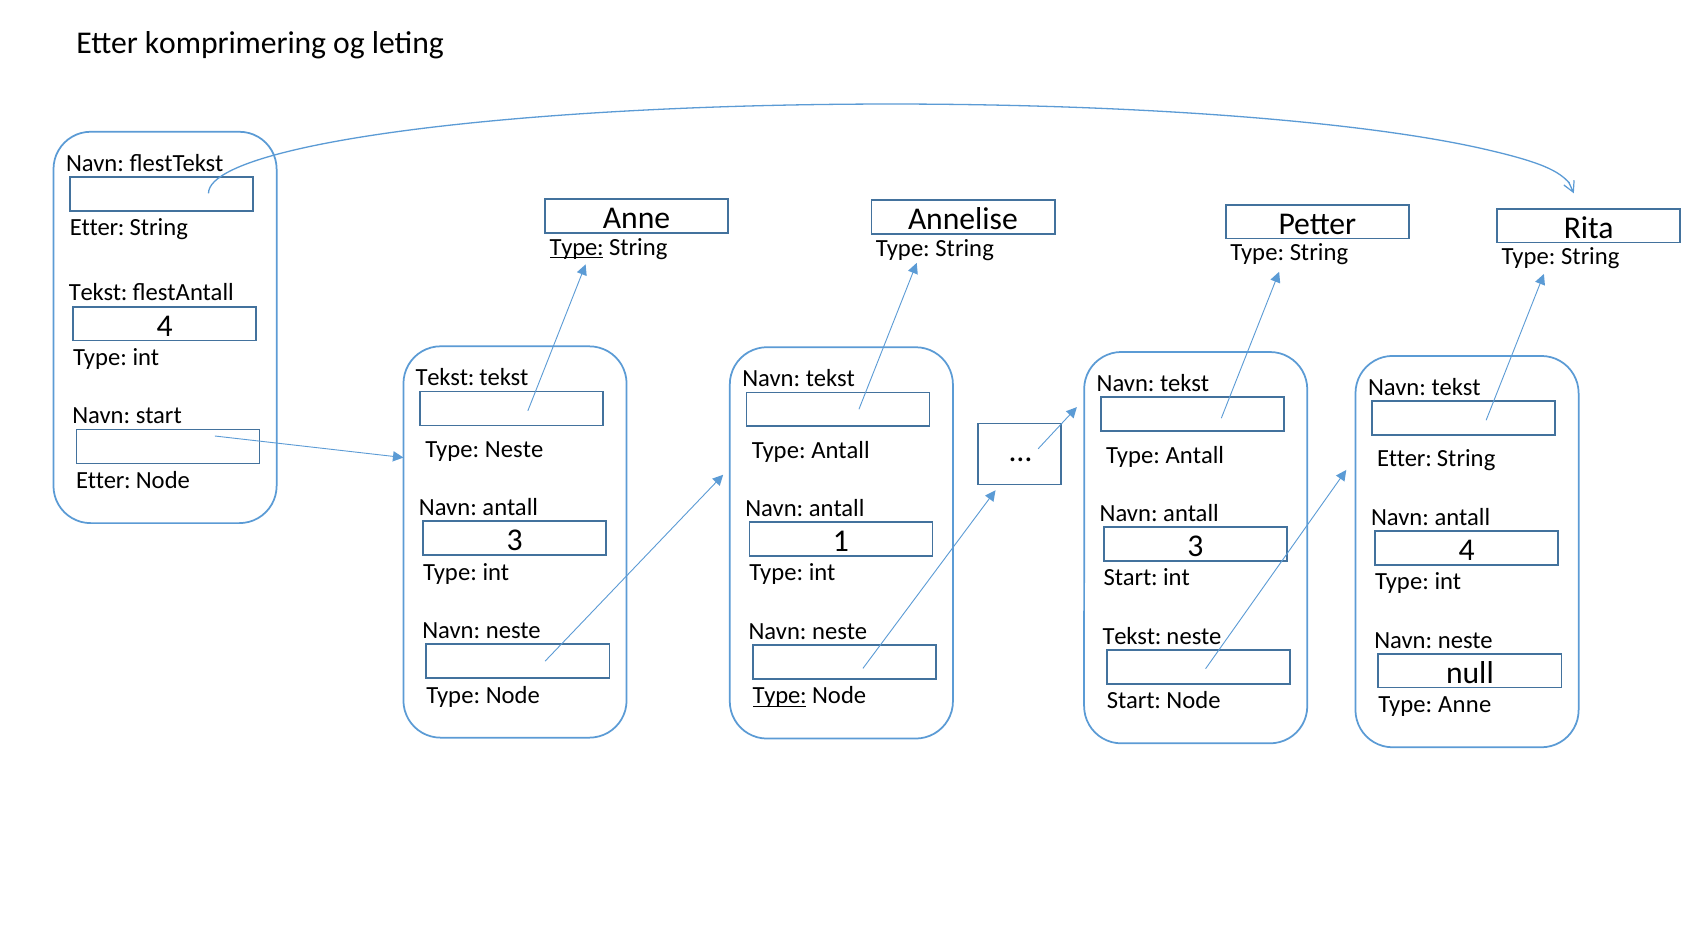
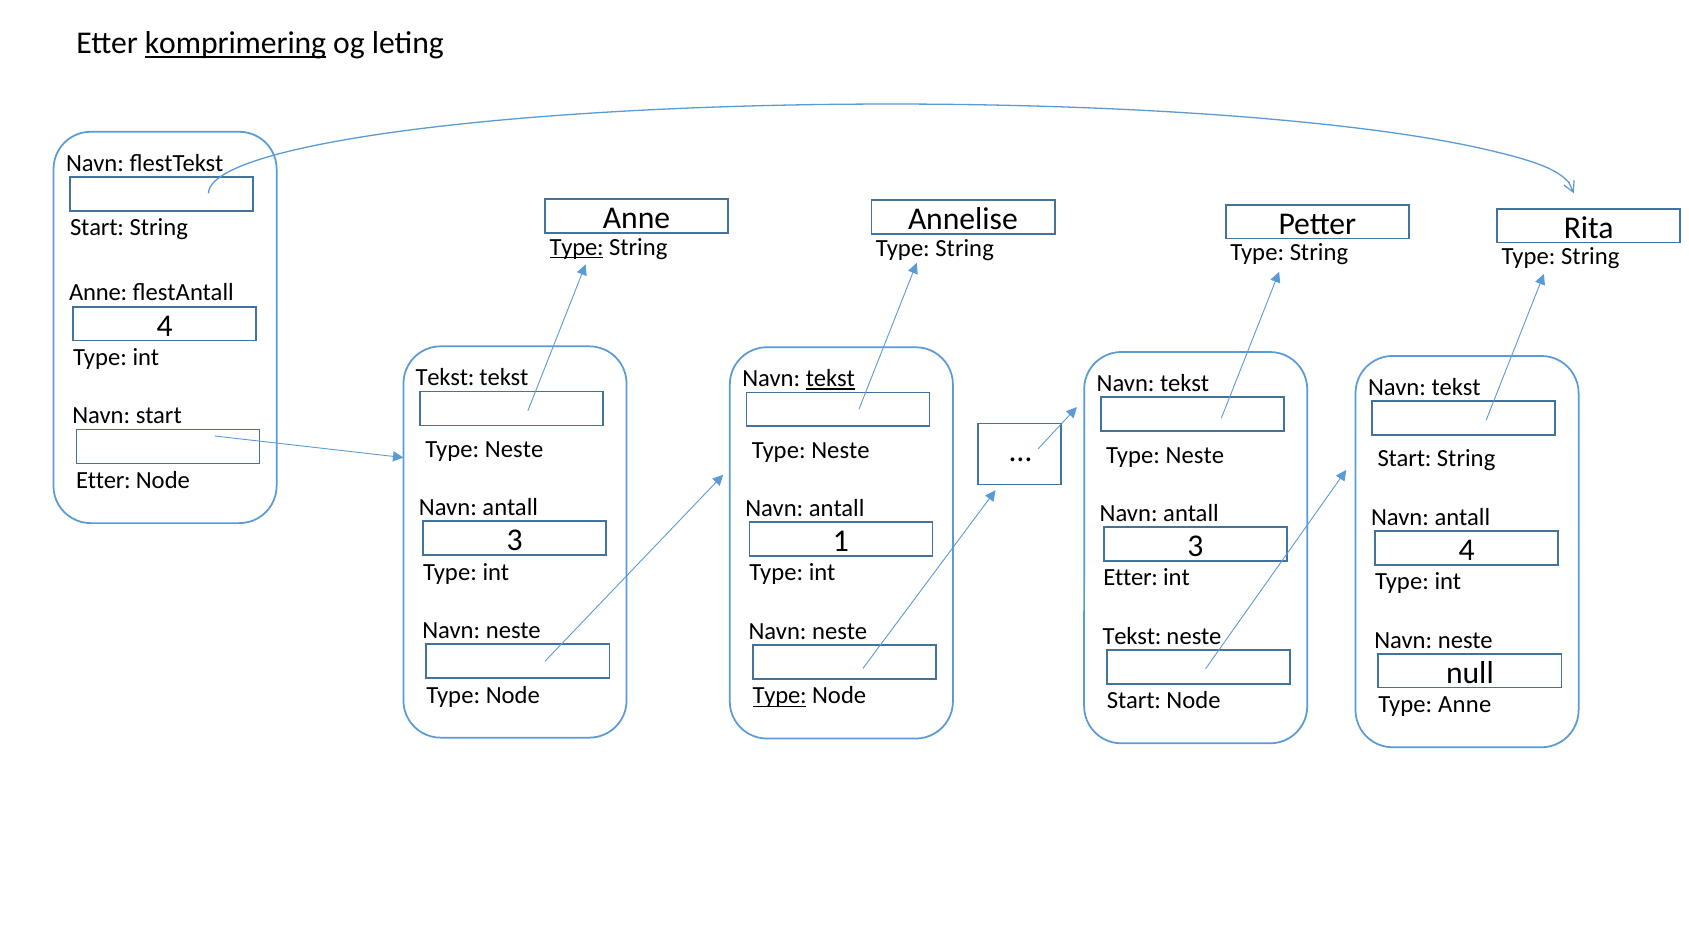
komprimering underline: none -> present (236, 43)
Etter: Etter -> Start (97, 228)
Tekst: Tekst -> Anne (98, 293)
tekst underline: none -> present (830, 379)
Antall: Antall -> Neste (840, 450)
Antall: Antall -> Neste (1195, 455)
Etter: Etter -> Start (1404, 459)
Start: Start -> Etter (1131, 578)
